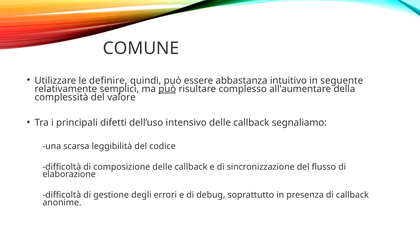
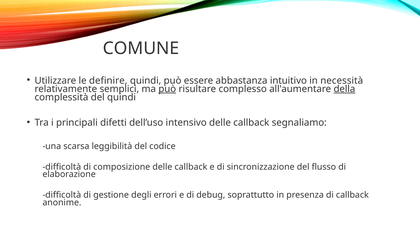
seguente: seguente -> necessità (342, 81)
della underline: none -> present (344, 89)
del valore: valore -> quindi (122, 97)
